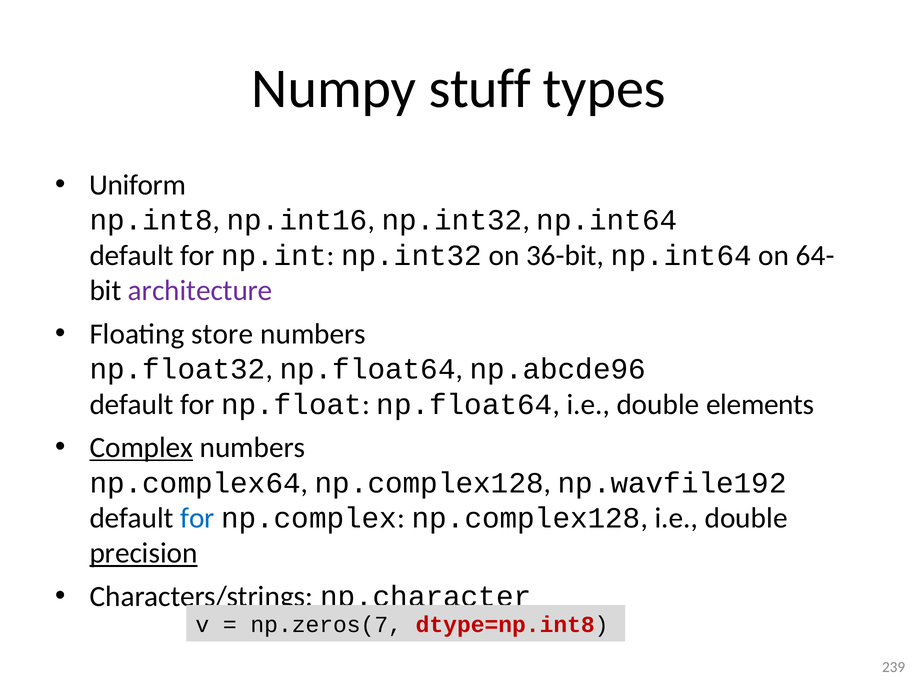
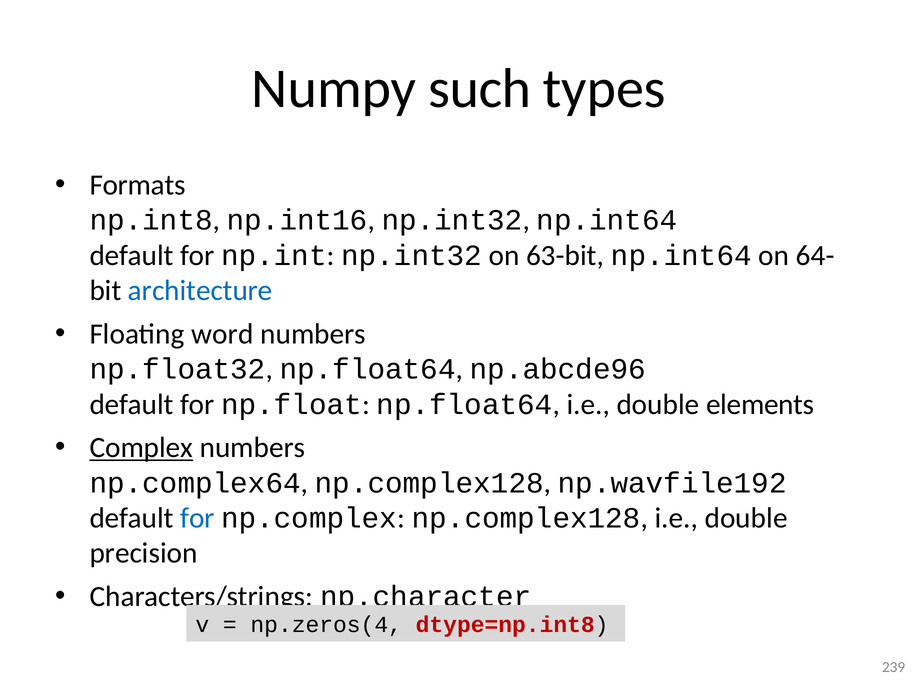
stuff: stuff -> such (480, 89)
Uniform: Uniform -> Formats (138, 185)
36-bit: 36-bit -> 63-bit (565, 255)
architecture colour: purple -> blue (200, 290)
store: store -> word (222, 334)
precision underline: present -> none (144, 553)
np.zeros(7: np.zeros(7 -> np.zeros(4 (326, 624)
